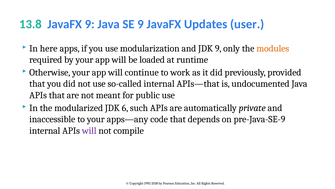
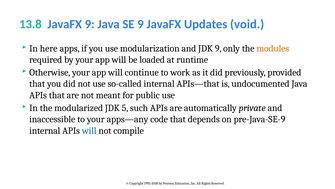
user: user -> void (247, 24)
6: 6 -> 5 (125, 108)
will colour: purple -> blue (89, 130)
